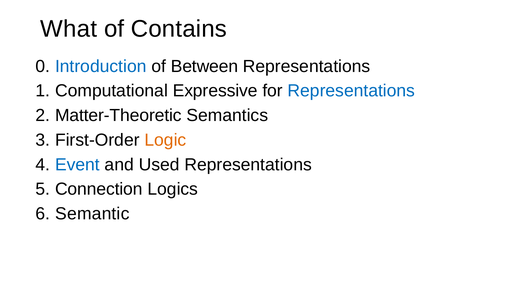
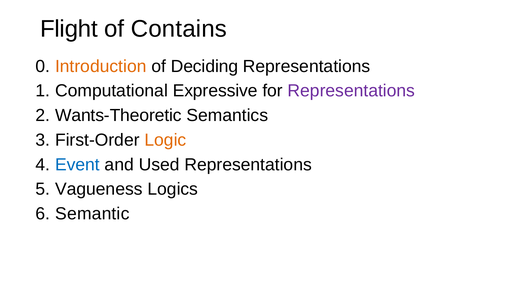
What: What -> Flight (69, 29)
Introduction colour: blue -> orange (101, 66)
Between: Between -> Deciding (204, 66)
Representations colour: blue -> purple (351, 91)
Matter-Theoretic: Matter-Theoretic -> Wants-Theoretic (118, 116)
Connection: Connection -> Vagueness (99, 189)
